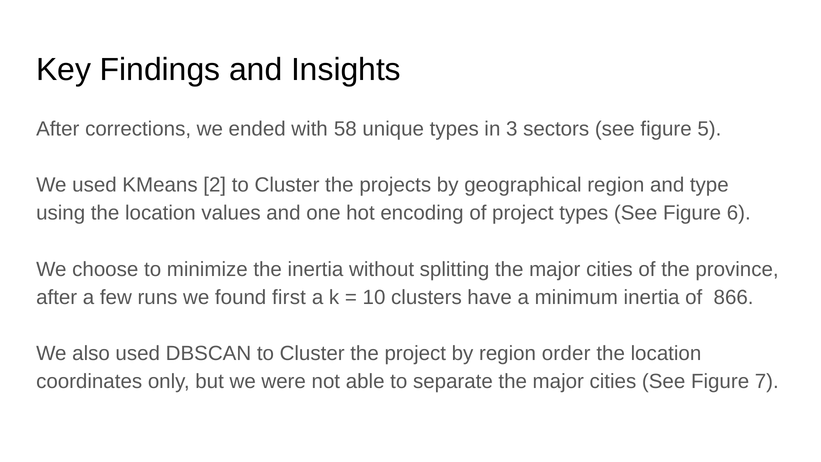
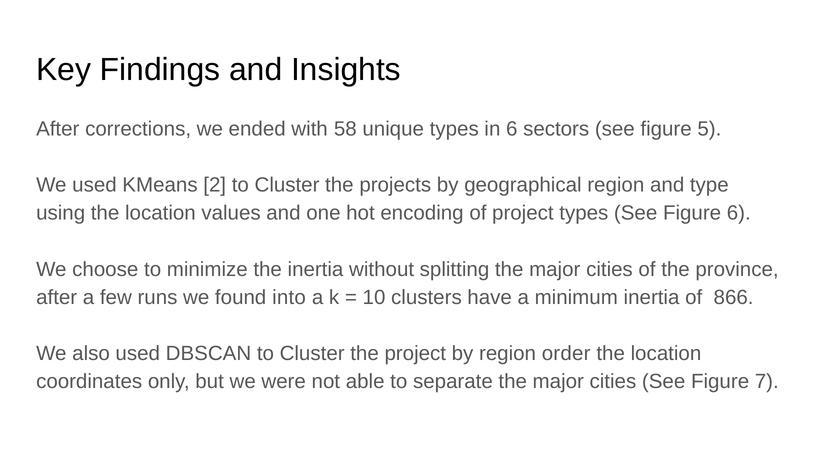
in 3: 3 -> 6 (512, 129)
first: first -> into (289, 297)
